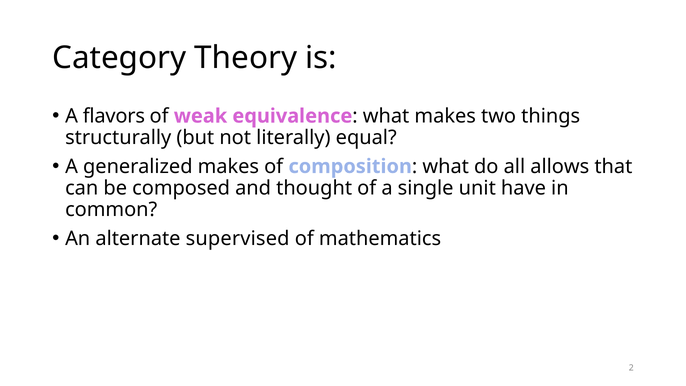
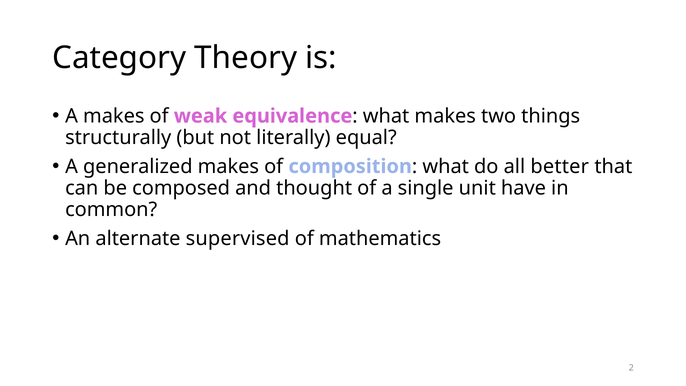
A flavors: flavors -> makes (114, 116)
allows: allows -> better (560, 166)
